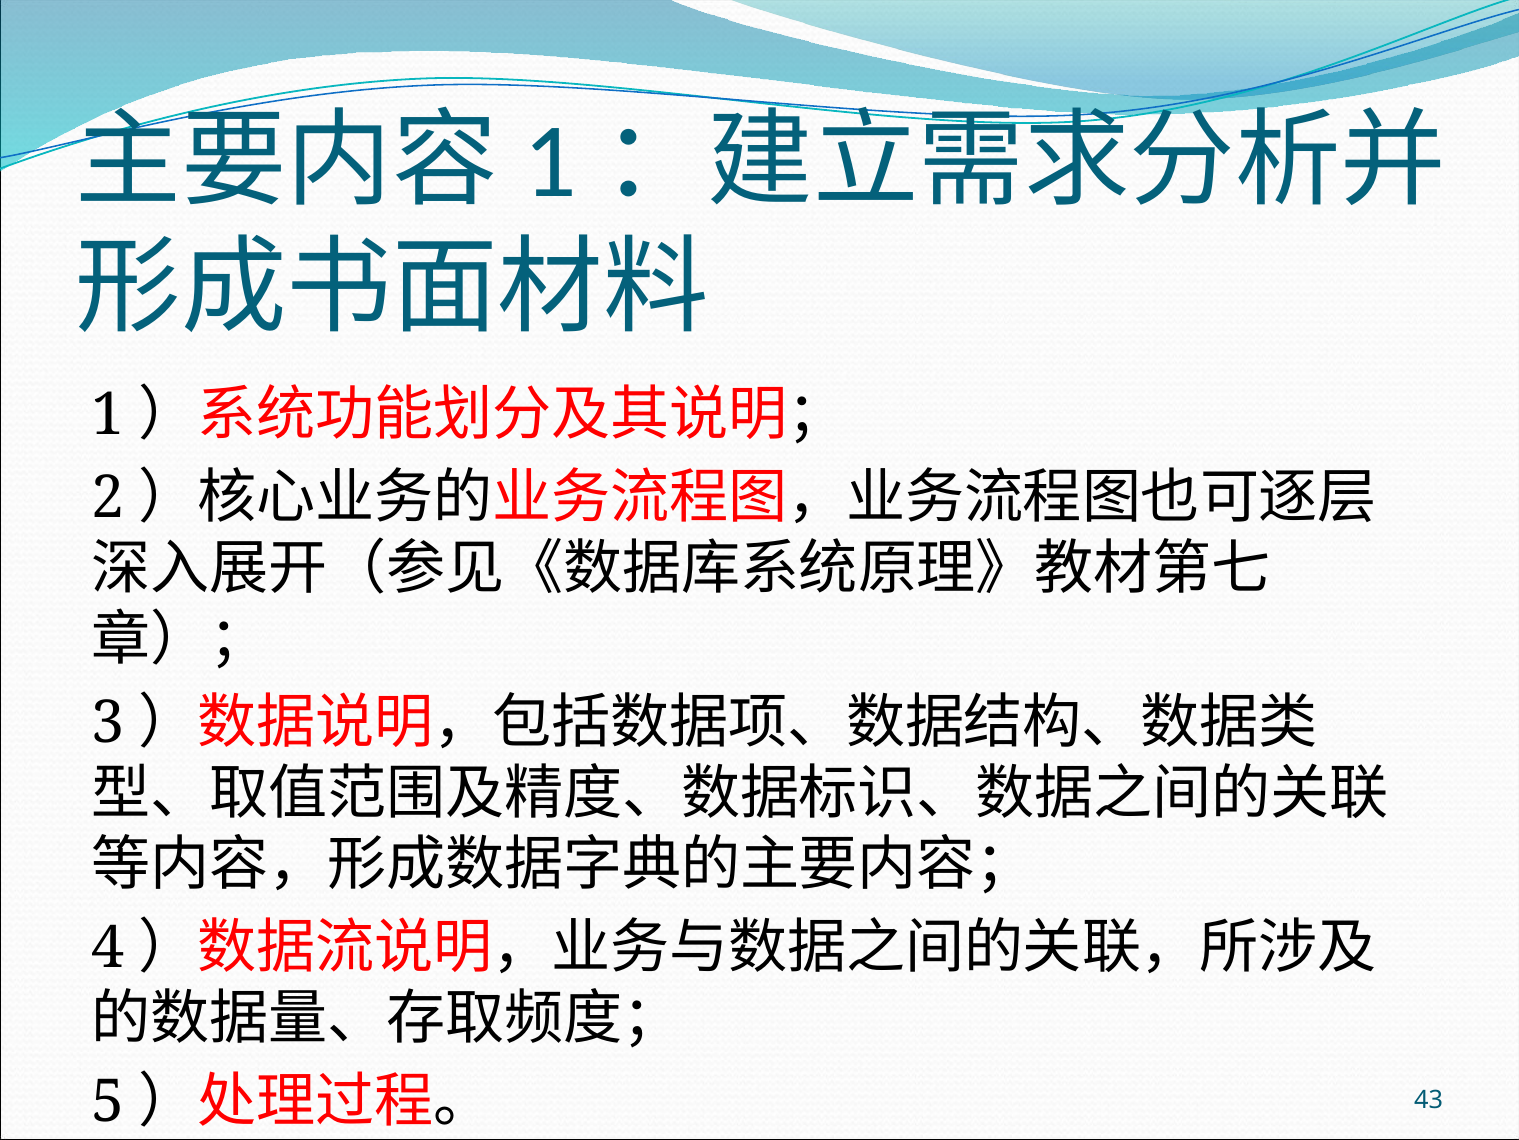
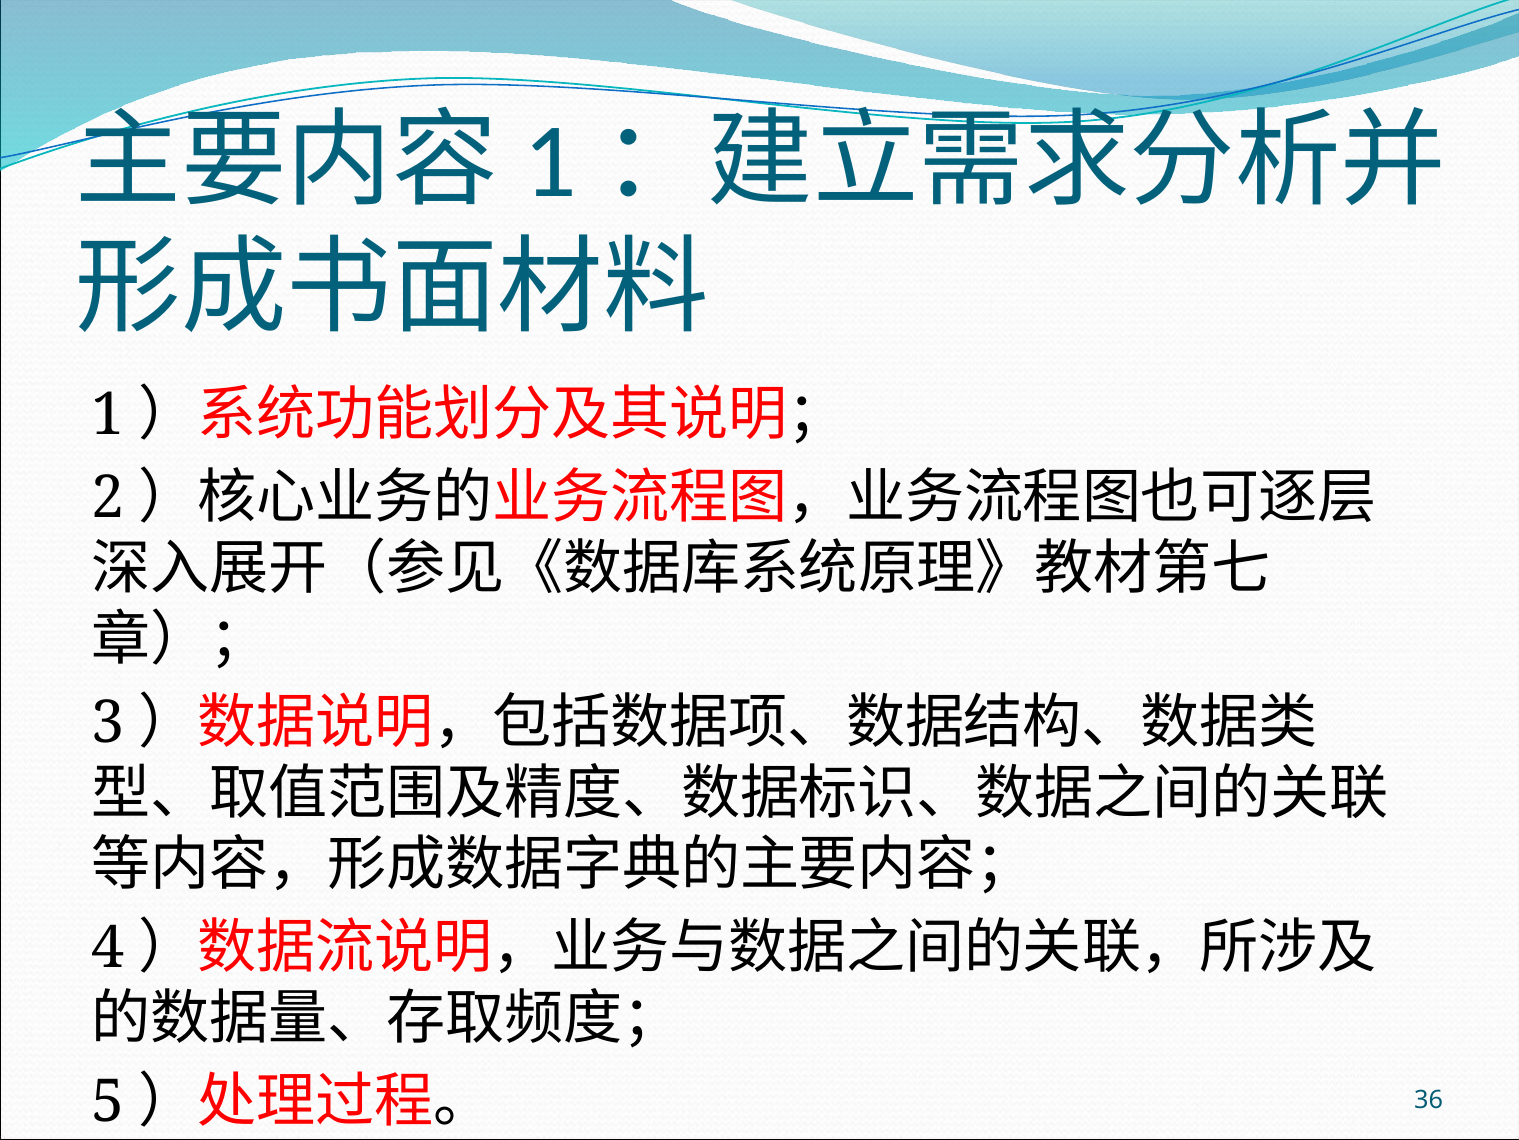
43: 43 -> 36 (1429, 1099)
